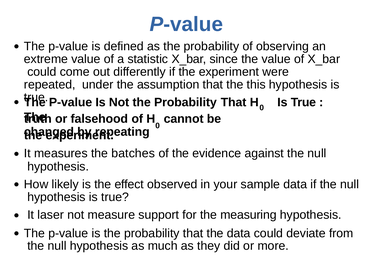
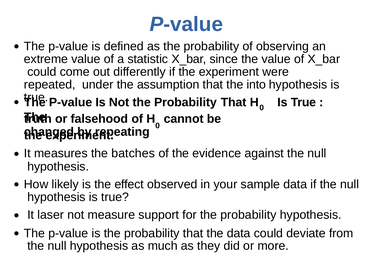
this: this -> into (256, 84)
for the measuring: measuring -> probability (248, 215)
